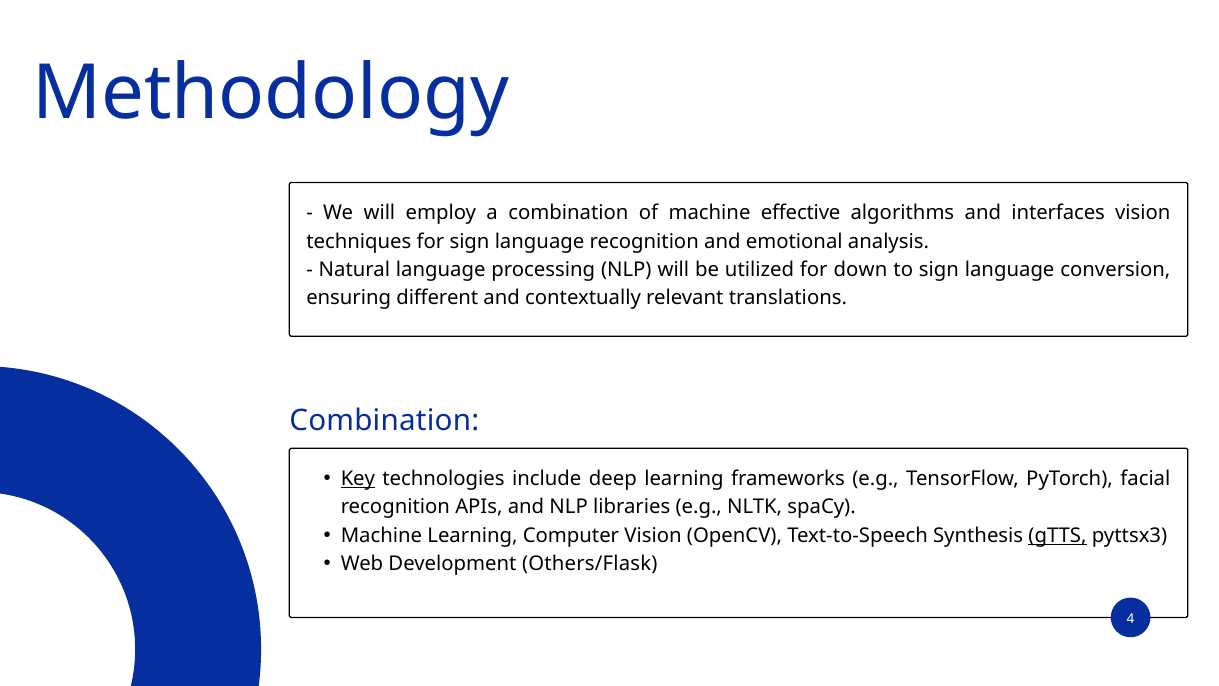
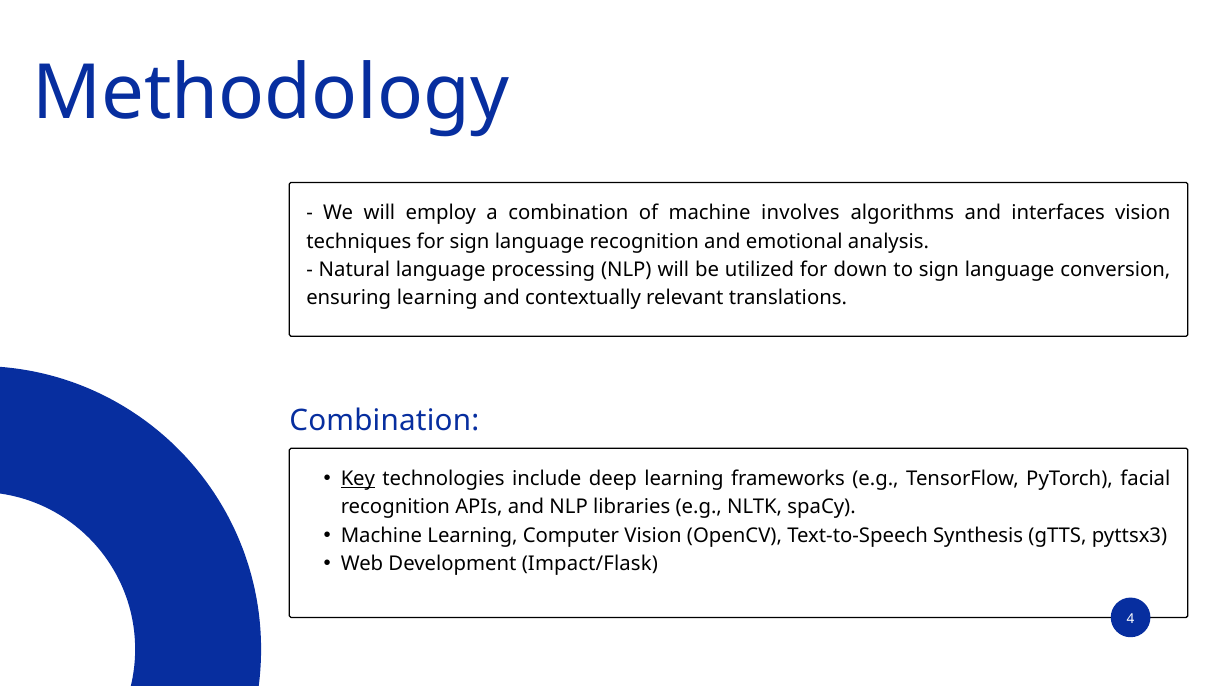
effective: effective -> involves (800, 213)
ensuring different: different -> learning (437, 298)
gTTS underline: present -> none (1058, 535)
Others/Flask: Others/Flask -> Impact/Flask (590, 564)
